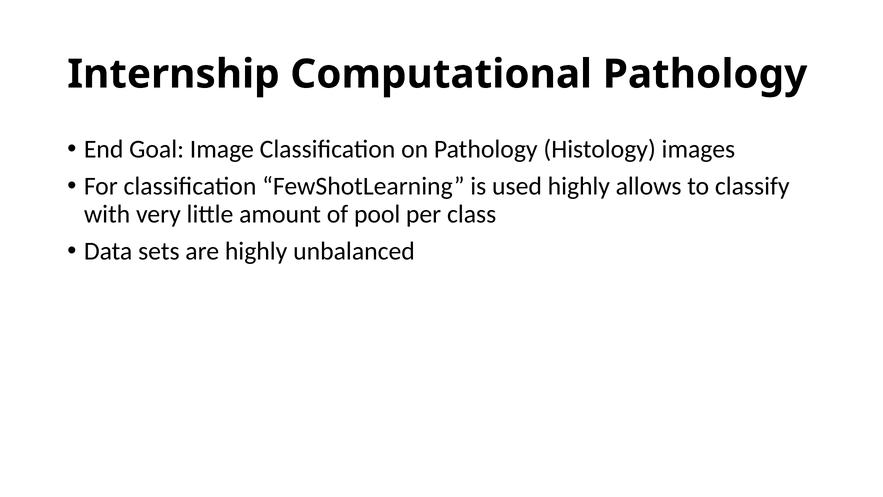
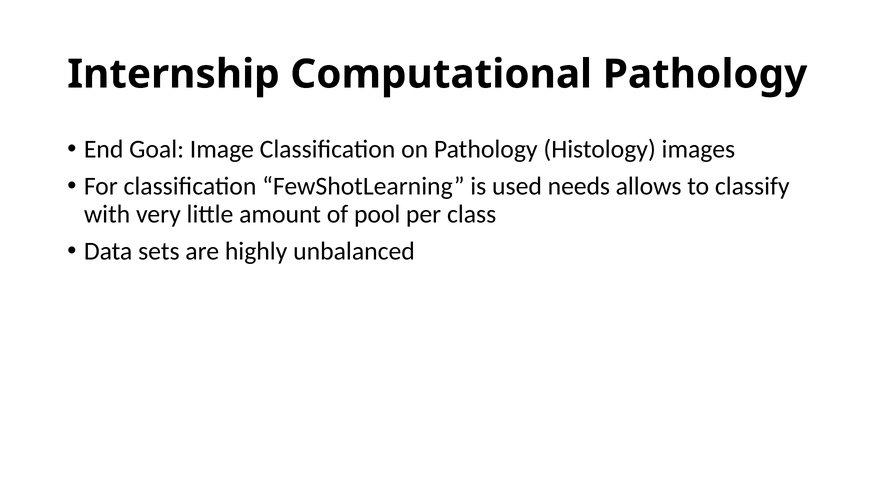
used highly: highly -> needs (579, 186)
